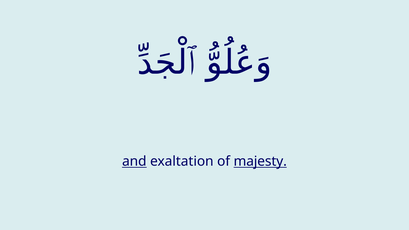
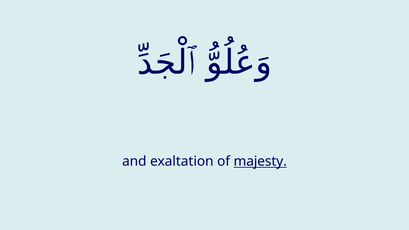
and underline: present -> none (134, 161)
